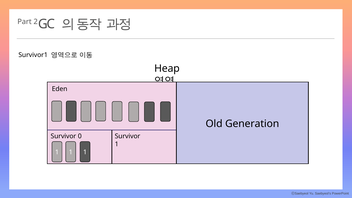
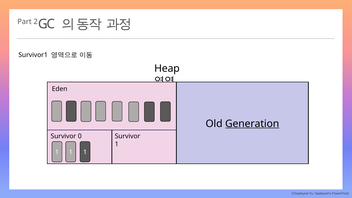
Generation underline: none -> present (252, 124)
